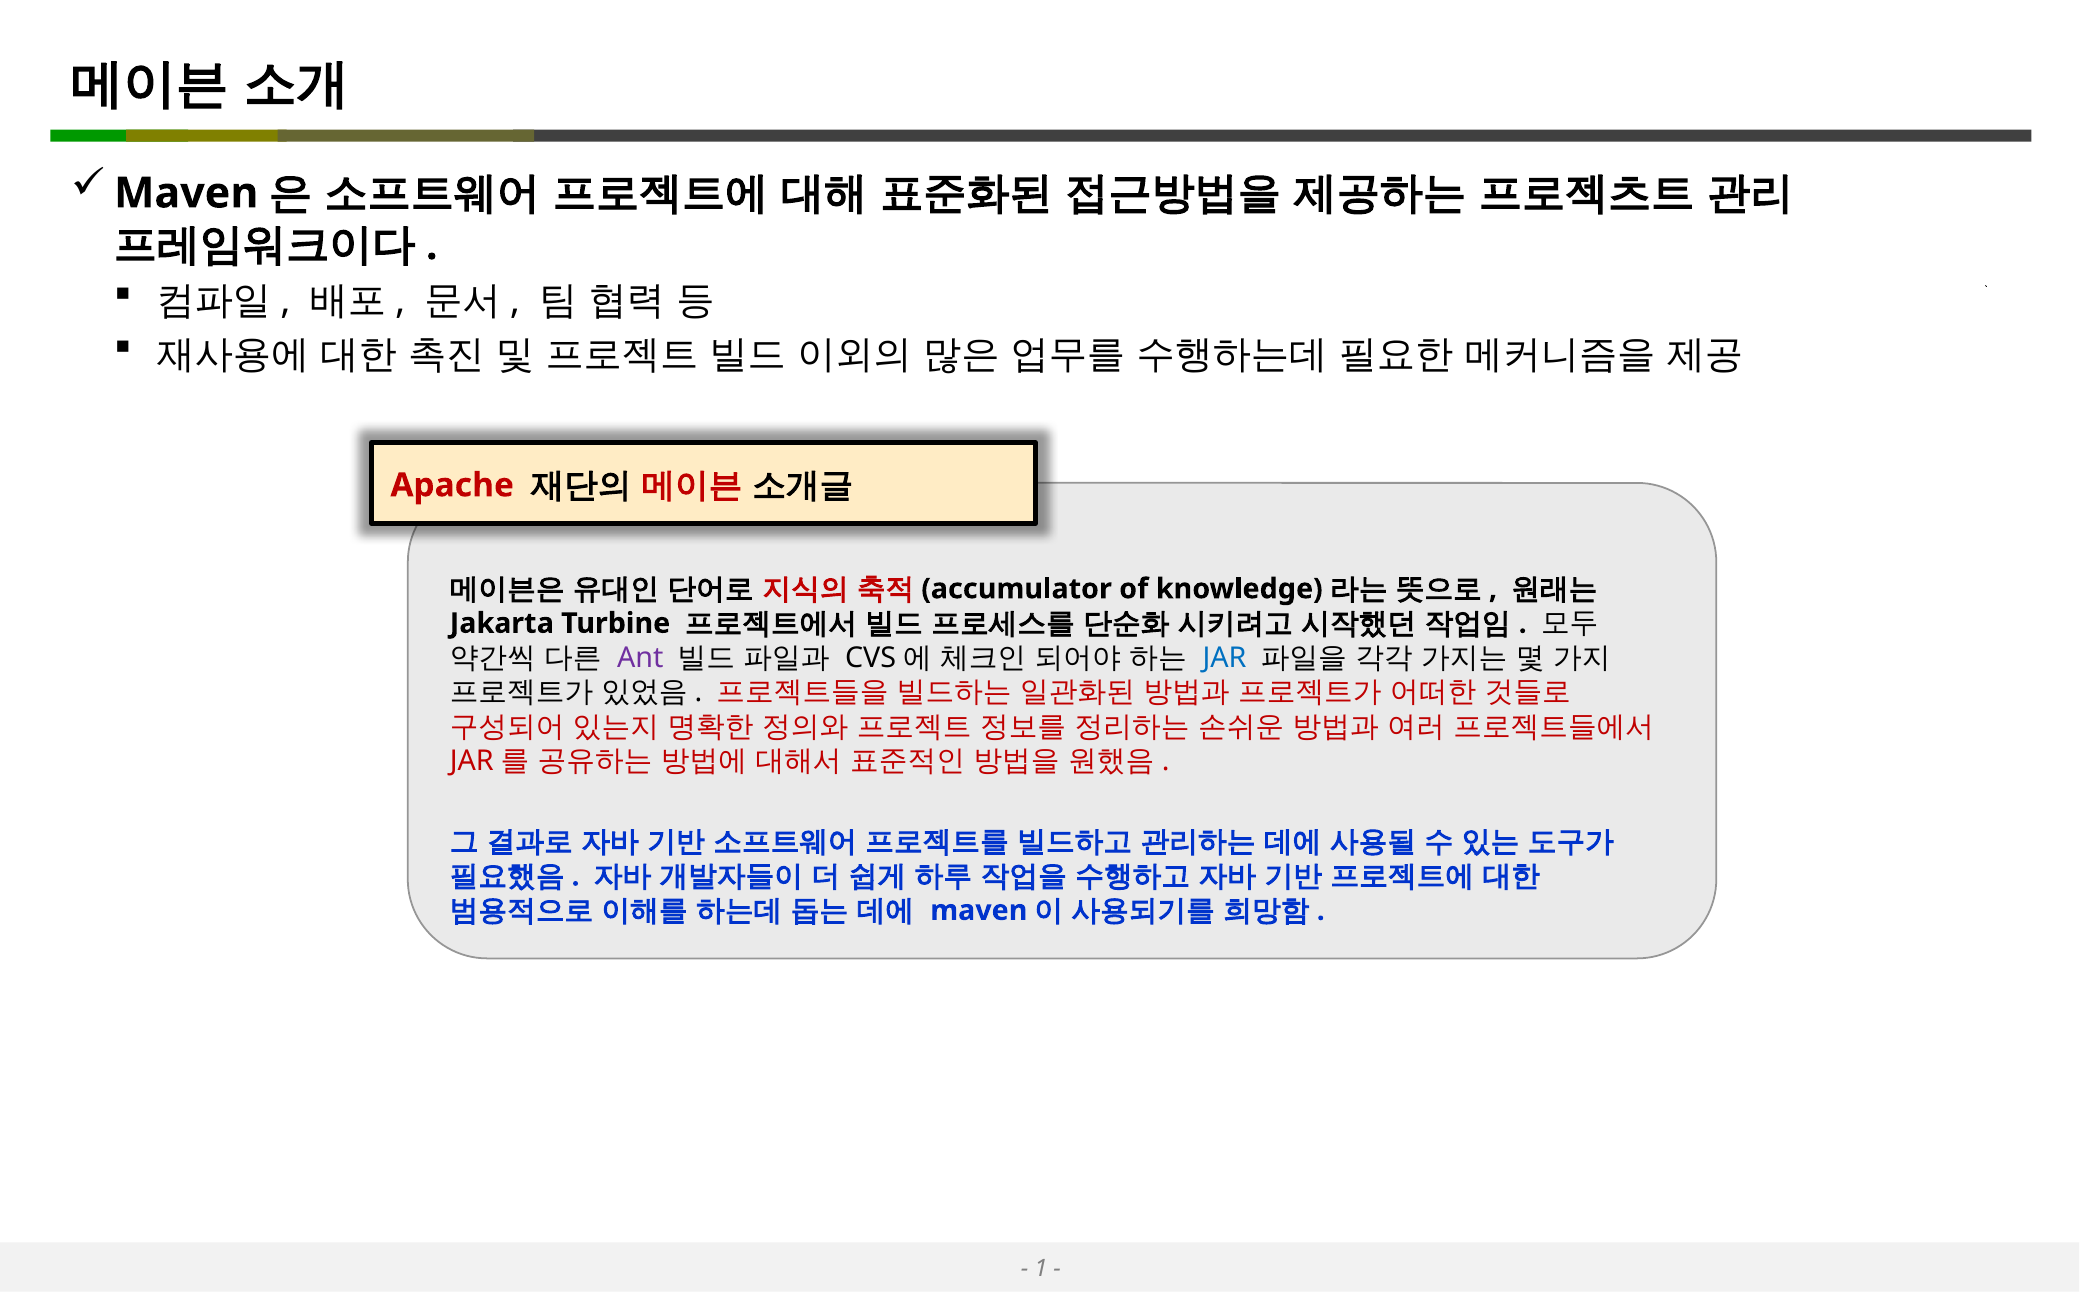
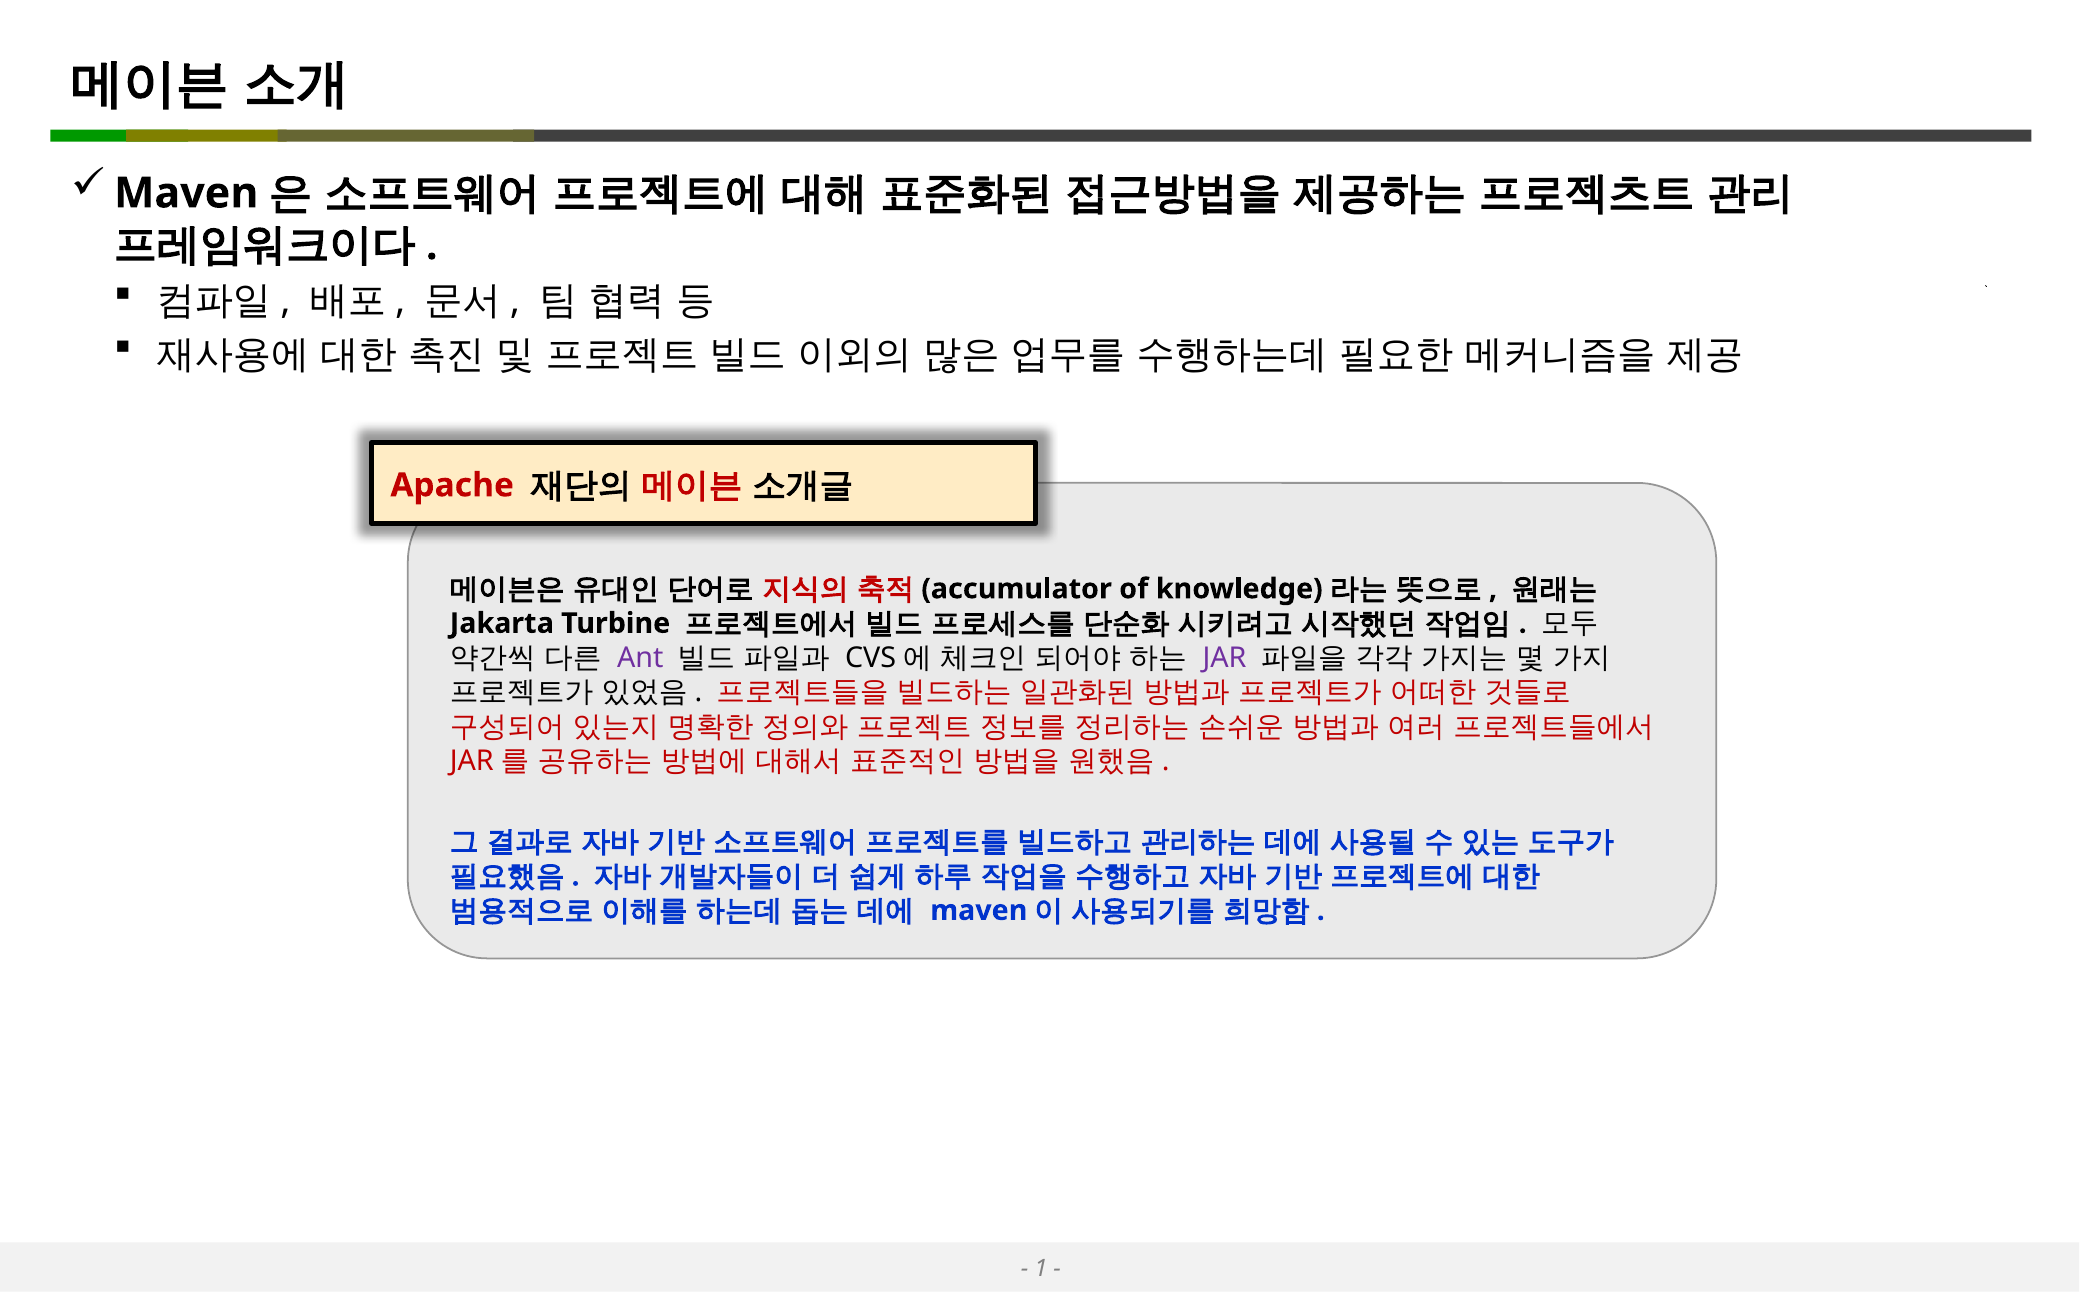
JAR colour: blue -> purple (1225, 658)
